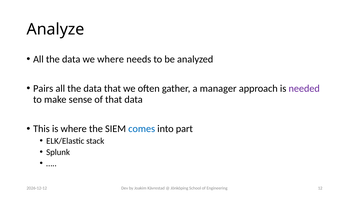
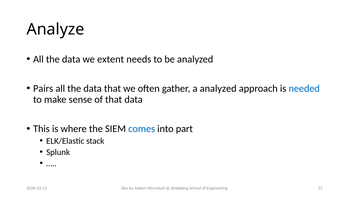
we where: where -> extent (111, 59)
a manager: manager -> analyzed (218, 88)
needed colour: purple -> blue (304, 88)
